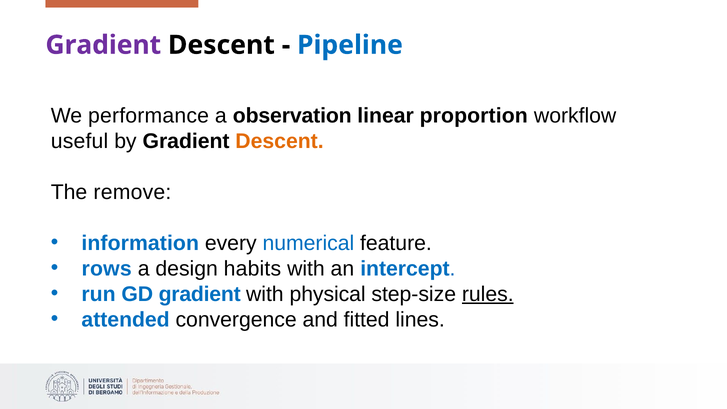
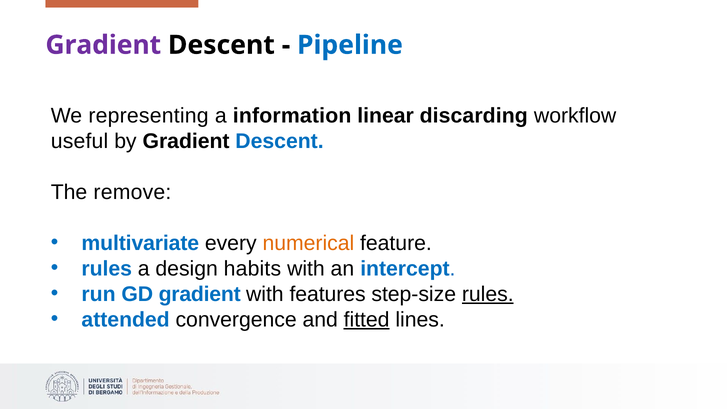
performance: performance -> representing (148, 116)
observation: observation -> information (292, 116)
proportion: proportion -> discarding (474, 116)
Descent colour: orange -> blue (279, 141)
information: information -> multivariate (140, 243)
numerical colour: blue -> orange (308, 243)
rows: rows -> rules (107, 269)
physical: physical -> features (328, 294)
fitted underline: none -> present (367, 319)
